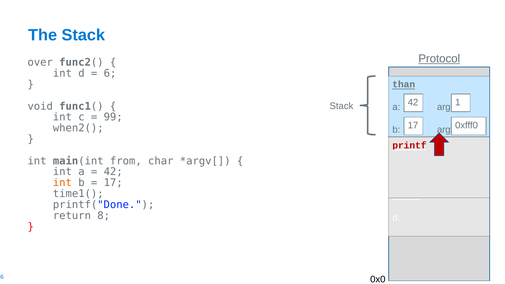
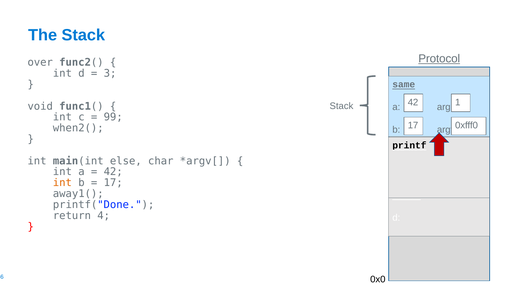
6: 6 -> 3 (110, 73)
than: than -> same (404, 84)
printf colour: red -> black (409, 145)
from: from -> else (126, 161)
time1(: time1( -> away1( (78, 194)
8: 8 -> 4 (104, 216)
